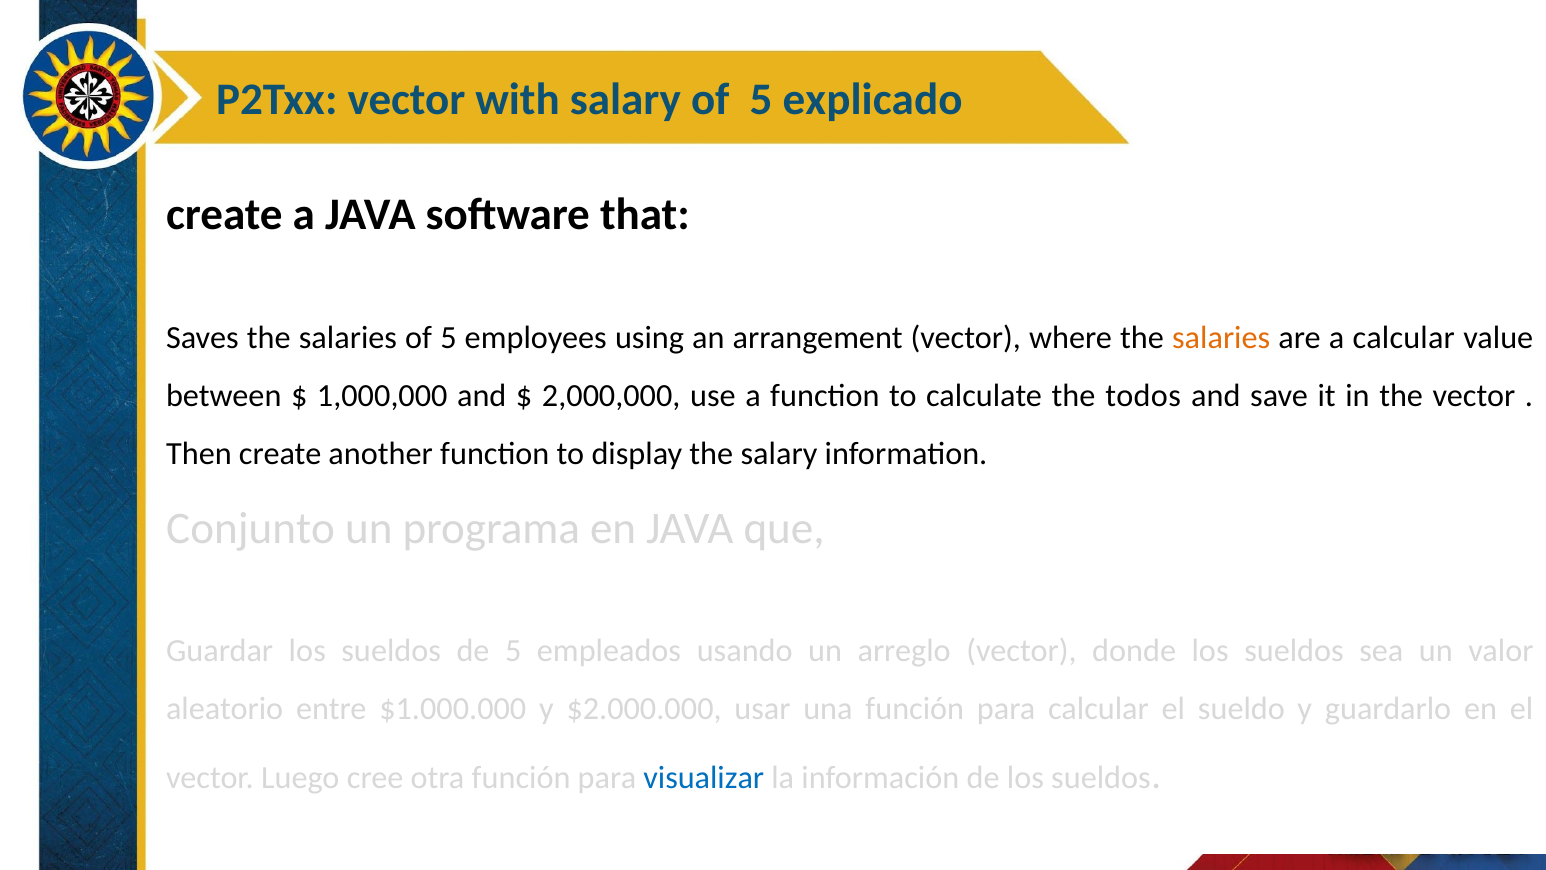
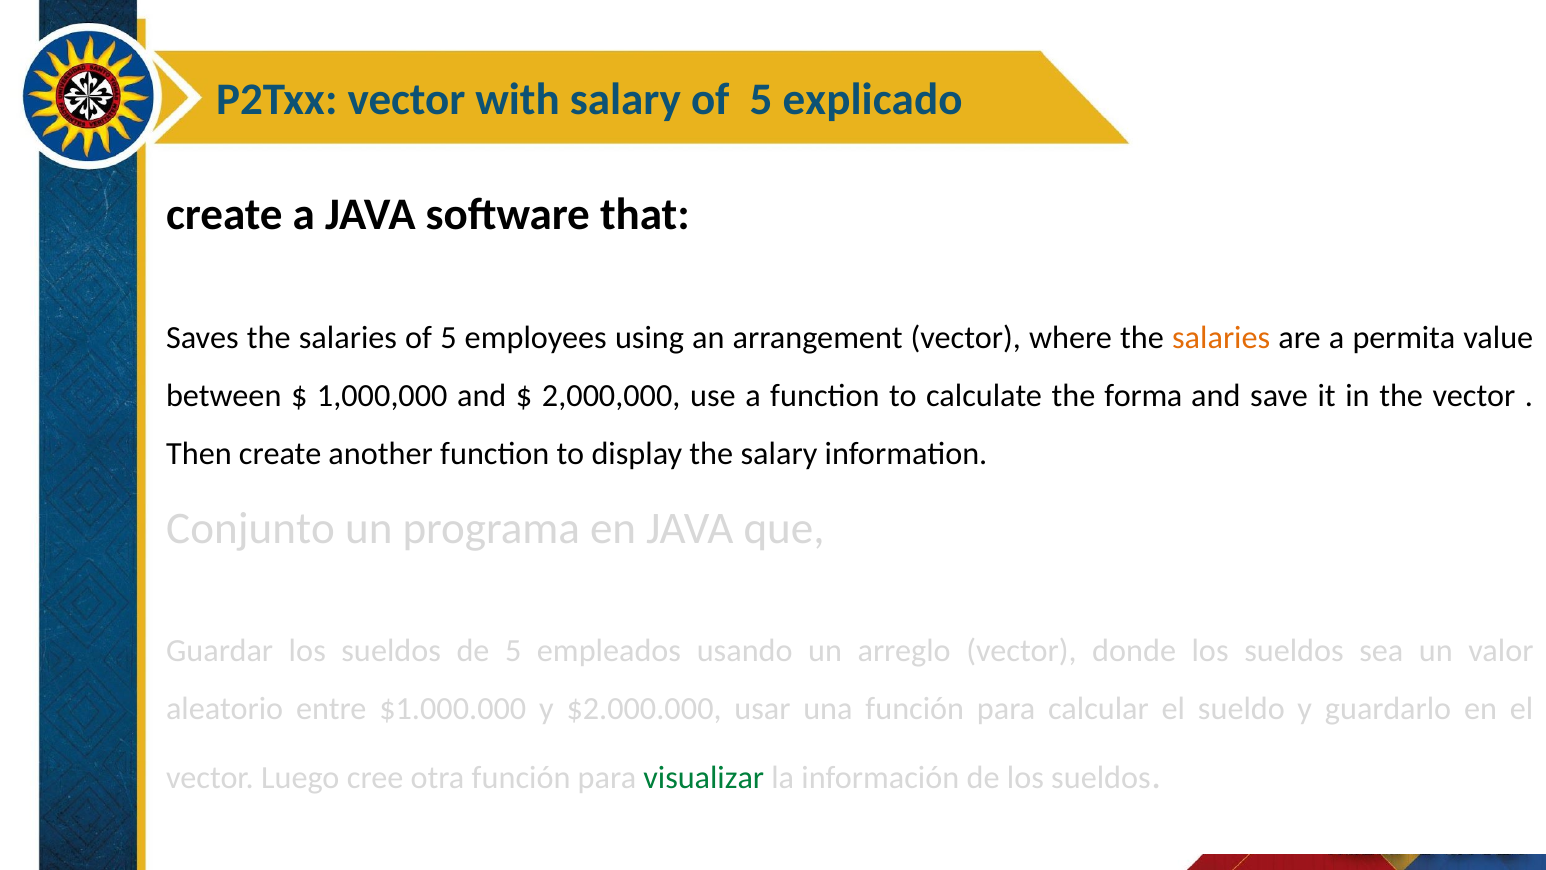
a calcular: calcular -> permita (1404, 338)
todos: todos -> forma (1143, 396)
visualizar colour: blue -> green (704, 777)
